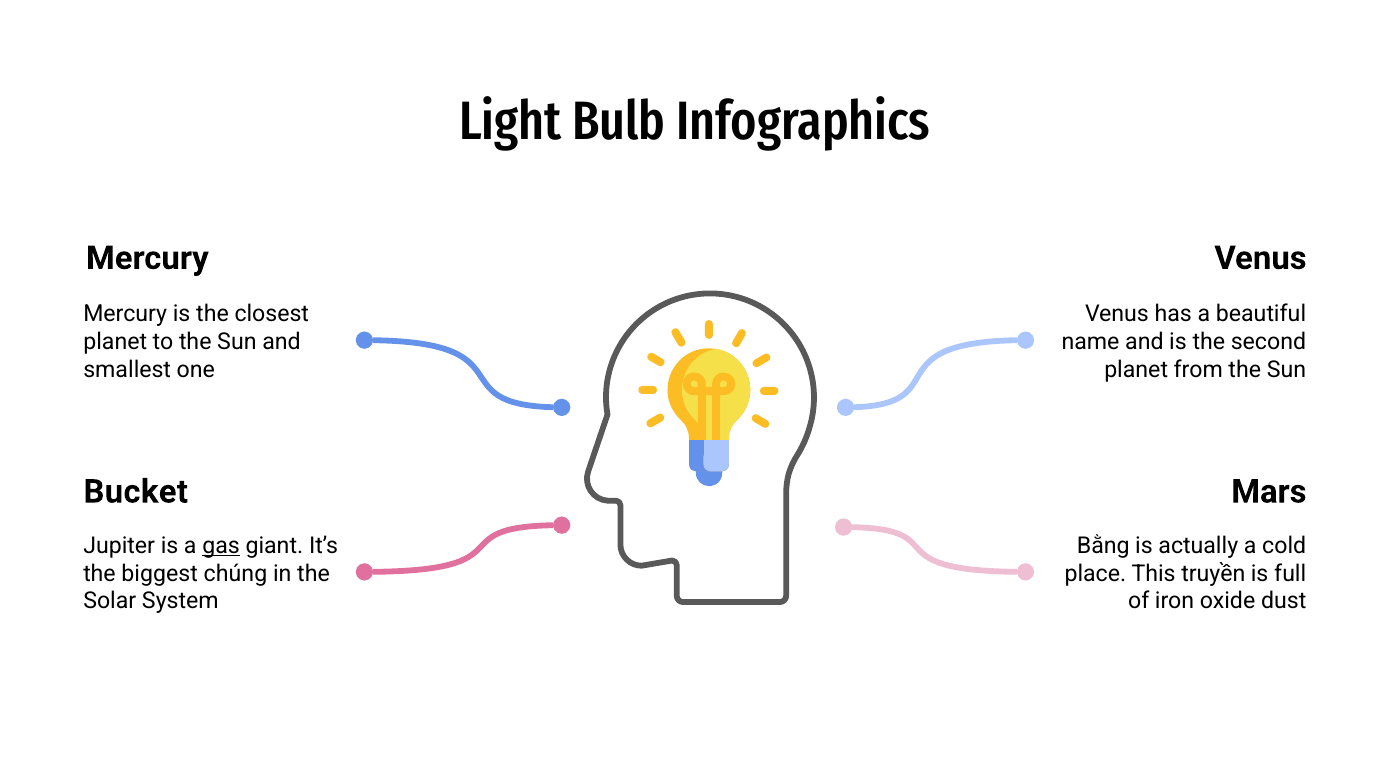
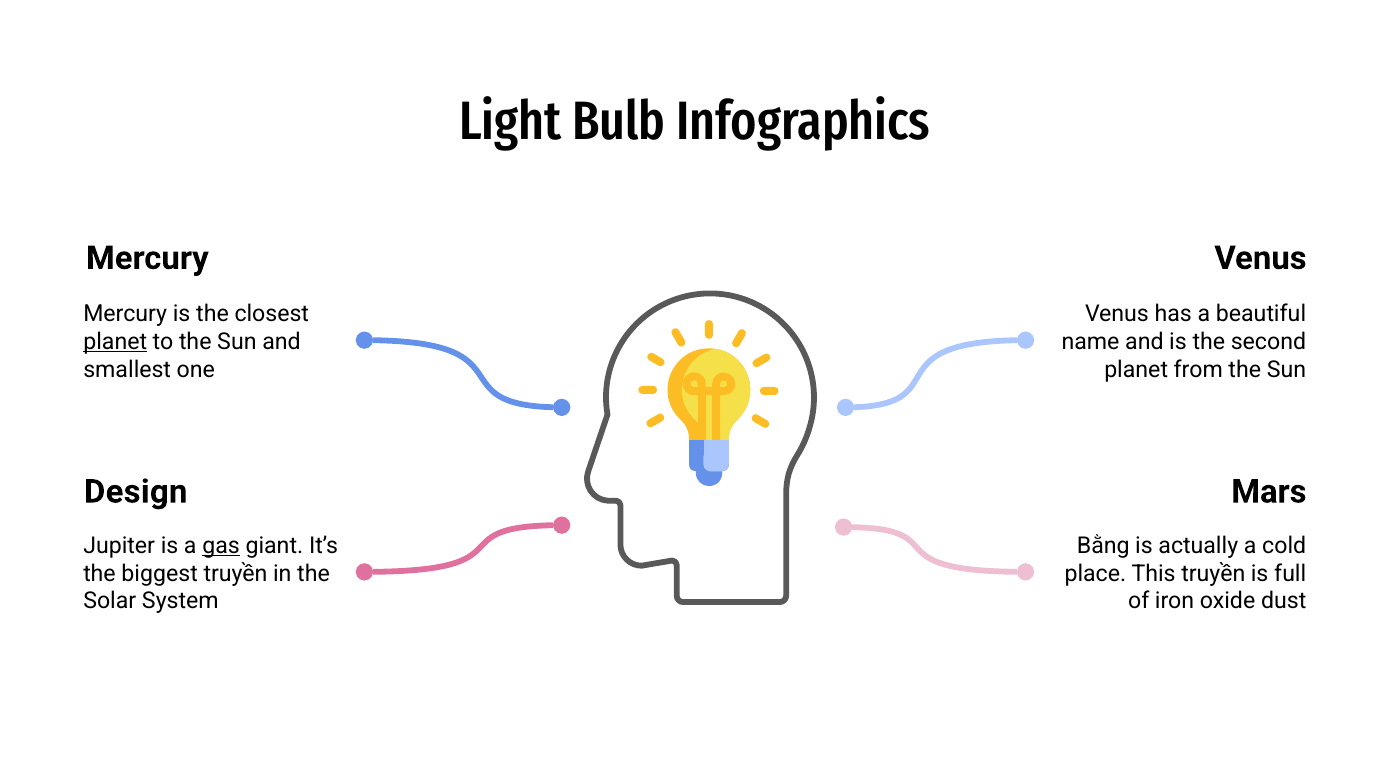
planet underline: none -> present (115, 342)
Bucket: Bucket -> Design (136, 492)
biggest chúng: chúng -> truyền (235, 573)
